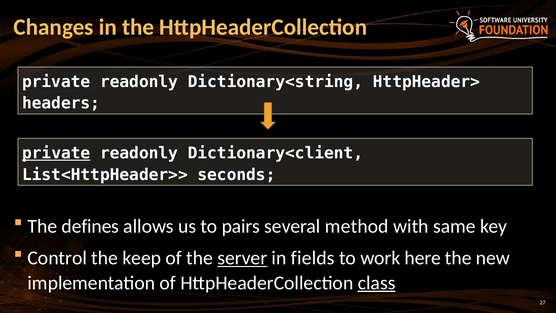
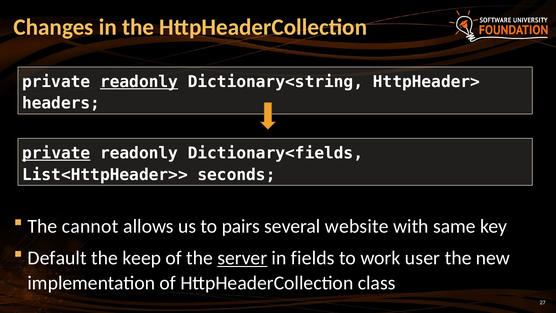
readonly underline: none -> present (139, 82)
Dictionary<client: Dictionary<client -> Dictionary<fields (275, 153)
defines: defines -> cannot (90, 226)
method: method -> website (357, 226)
Control: Control -> Default (57, 258)
here: here -> user (423, 258)
class underline: present -> none (377, 283)
